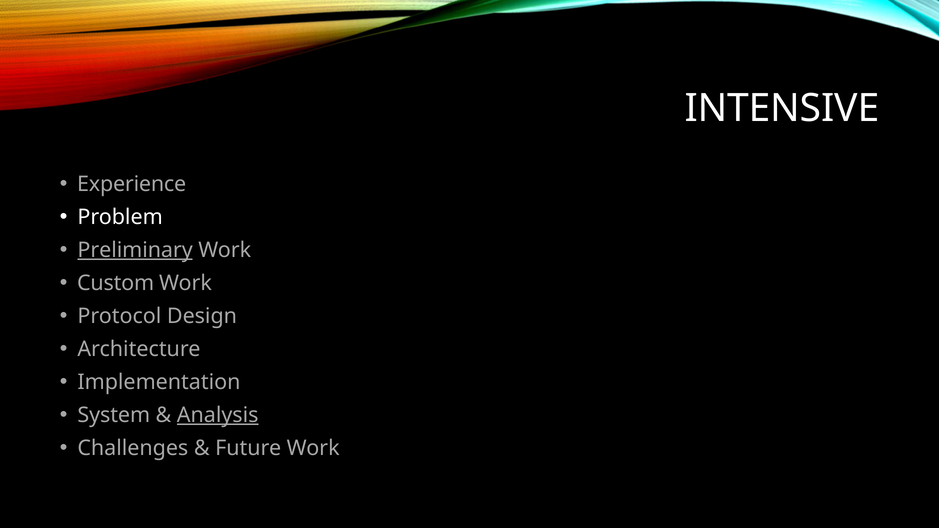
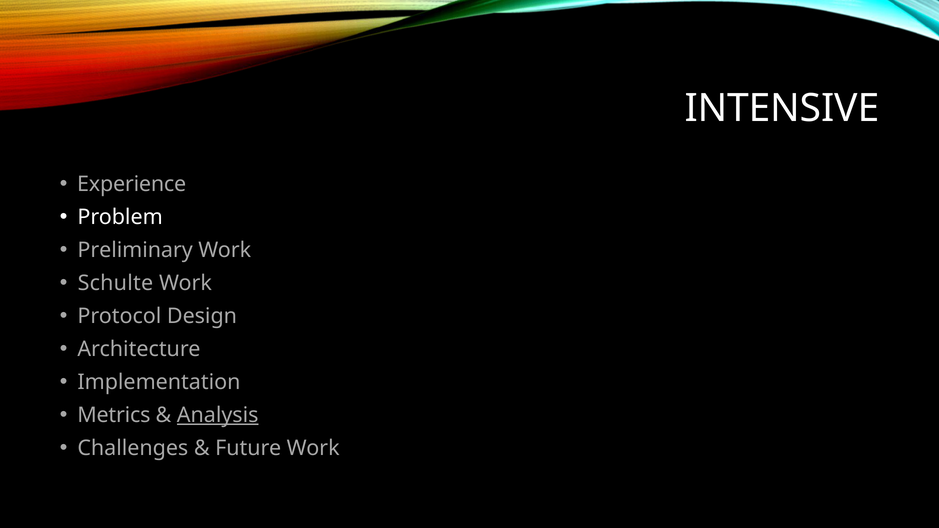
Preliminary underline: present -> none (135, 250)
Custom: Custom -> Schulte (115, 283)
System: System -> Metrics (114, 415)
